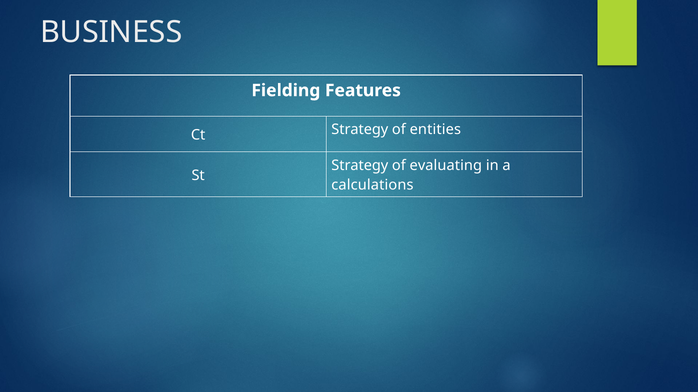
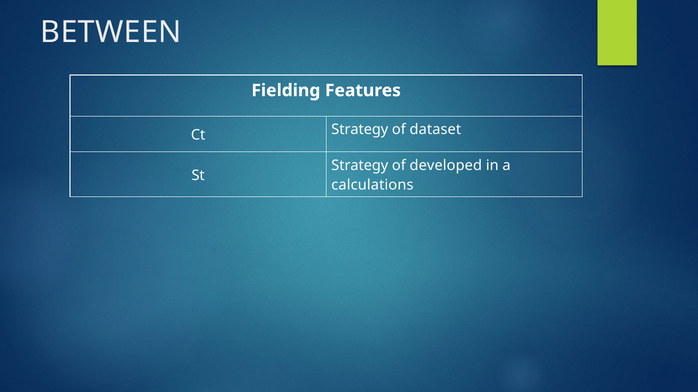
BUSINESS: BUSINESS -> BETWEEN (111, 32)
entities: entities -> dataset (435, 130)
evaluating: evaluating -> developed (446, 166)
